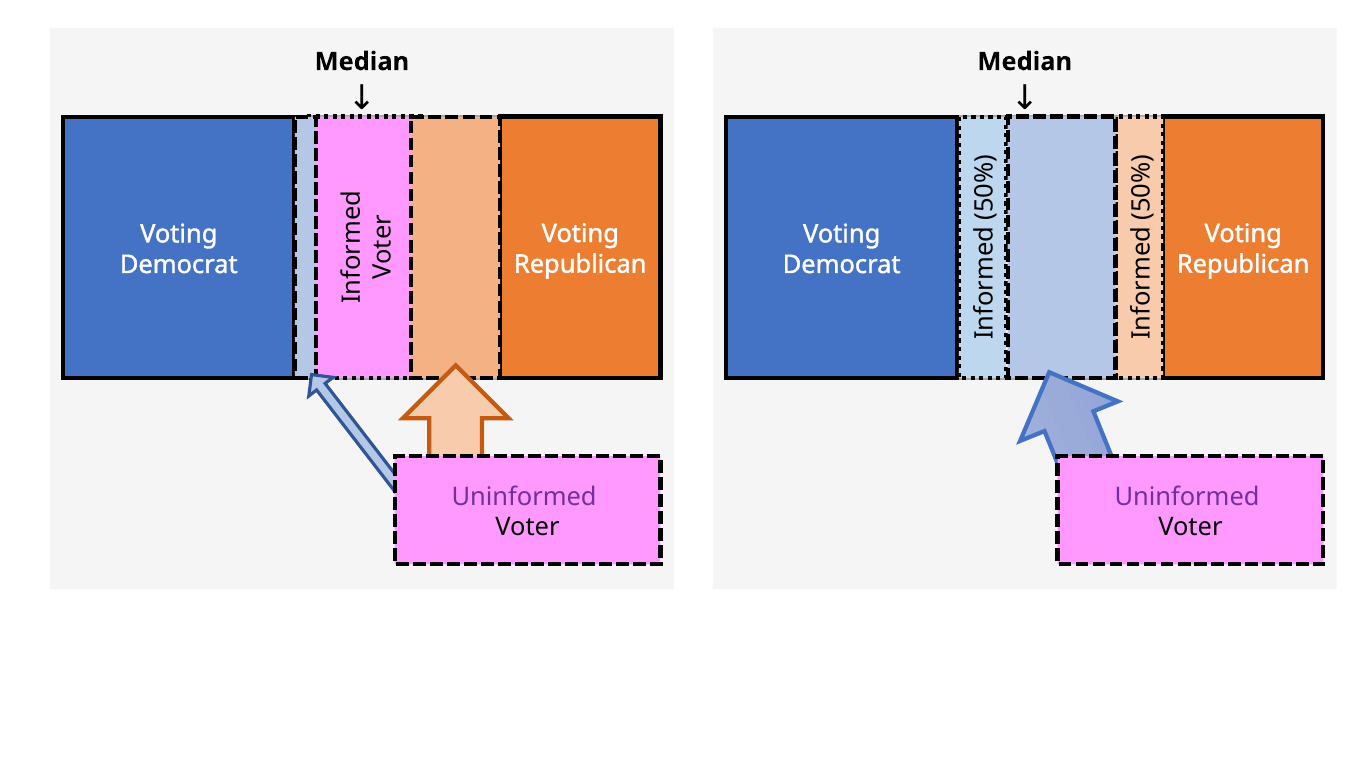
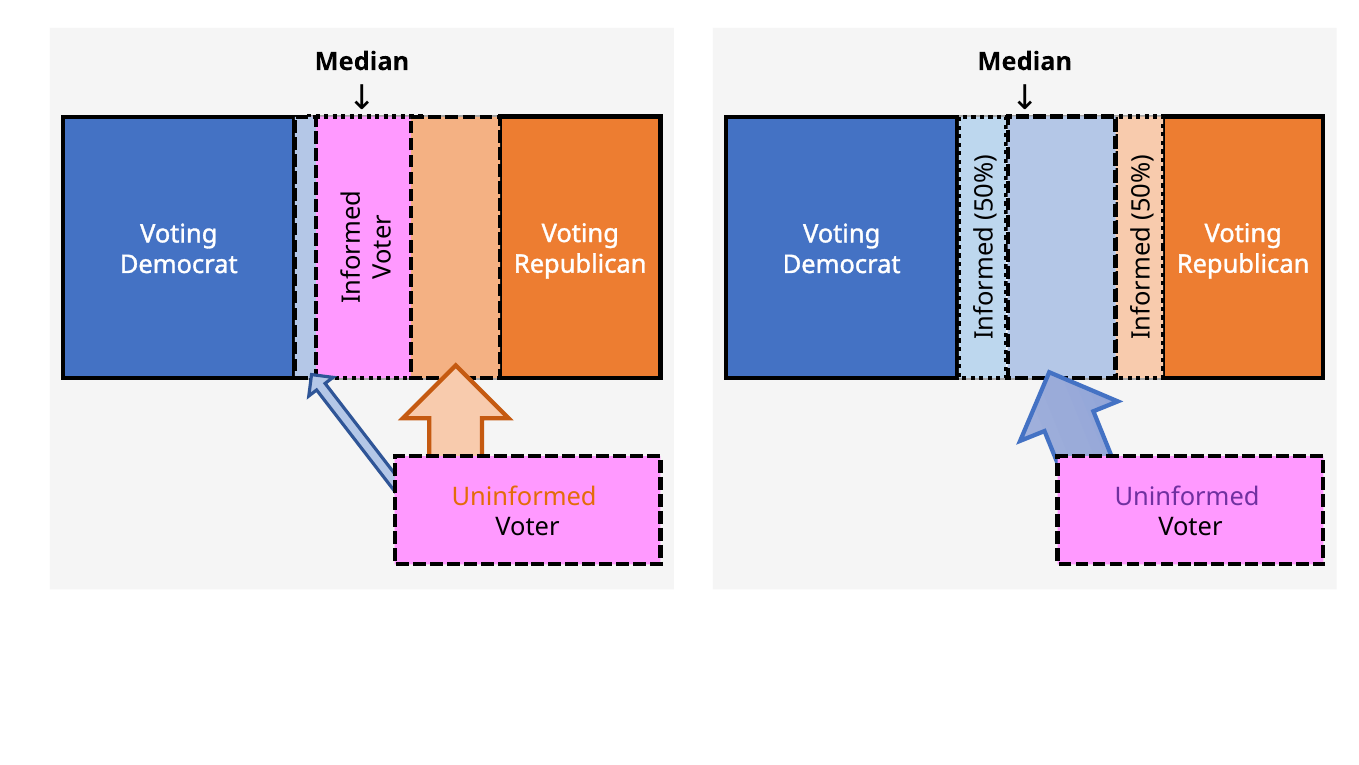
Uninformed colour: purple -> orange (524, 496)
